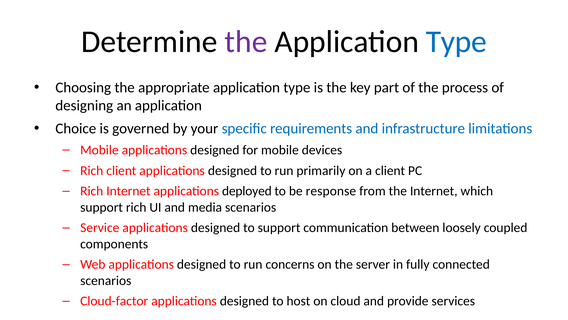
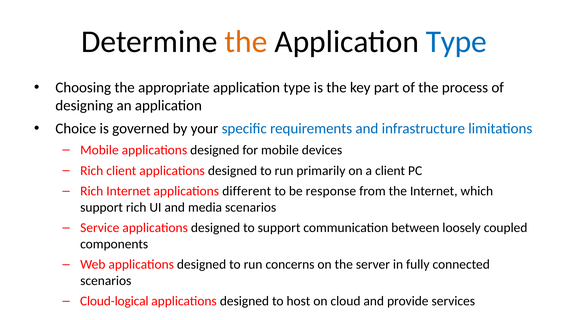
the colour: purple -> orange (246, 42)
deployed: deployed -> different (247, 191)
Cloud-factor: Cloud-factor -> Cloud-logical (114, 301)
